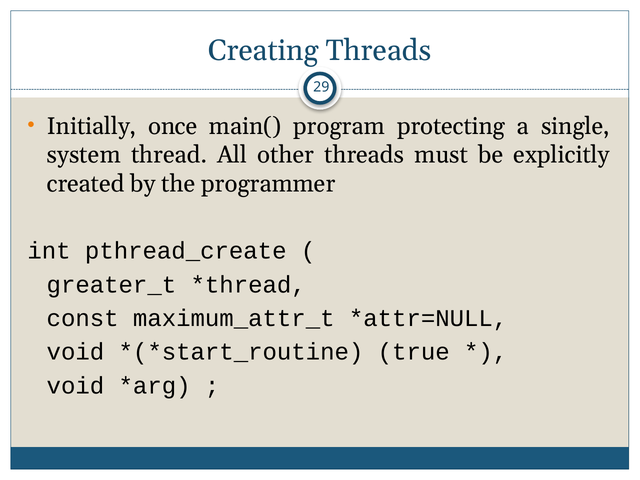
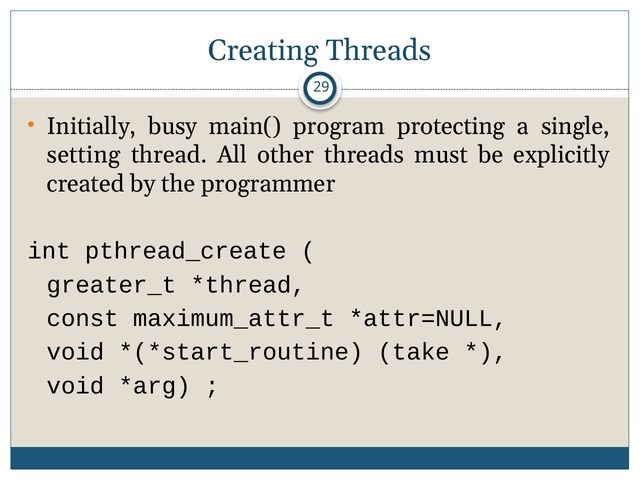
once: once -> busy (173, 126)
system: system -> setting (84, 155)
true: true -> take (414, 352)
